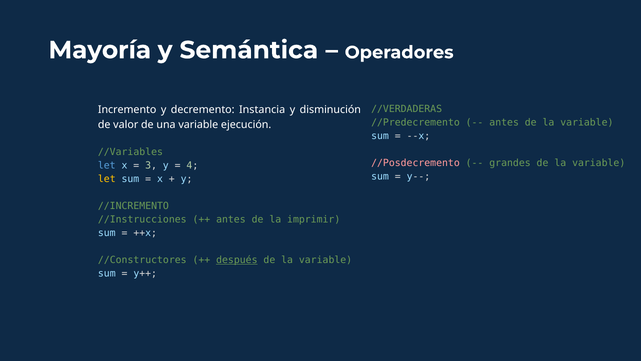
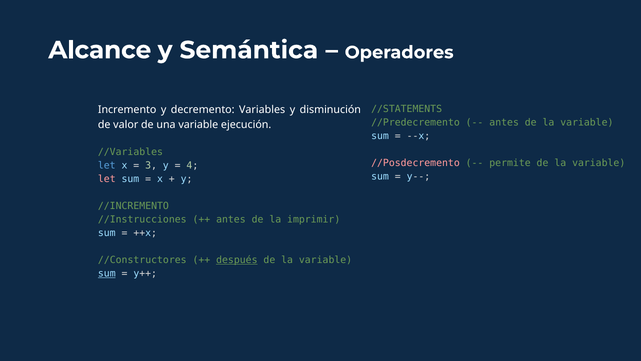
Mayoría: Mayoría -> Alcance (100, 50)
//VERDADERAS: //VERDADERAS -> //STATEMENTS (407, 109)
Instancia: Instancia -> Variables (262, 110)
grandes: grandes -> permite (510, 163)
let colour: yellow -> pink (107, 179)
sum underline: none -> present (107, 273)
